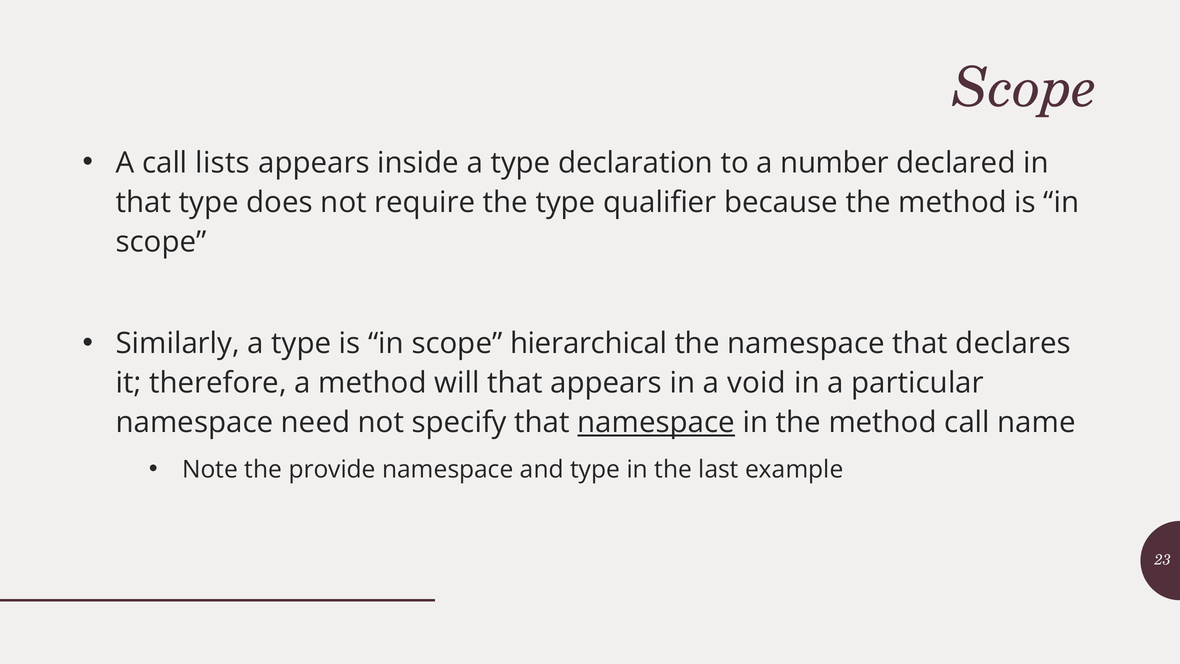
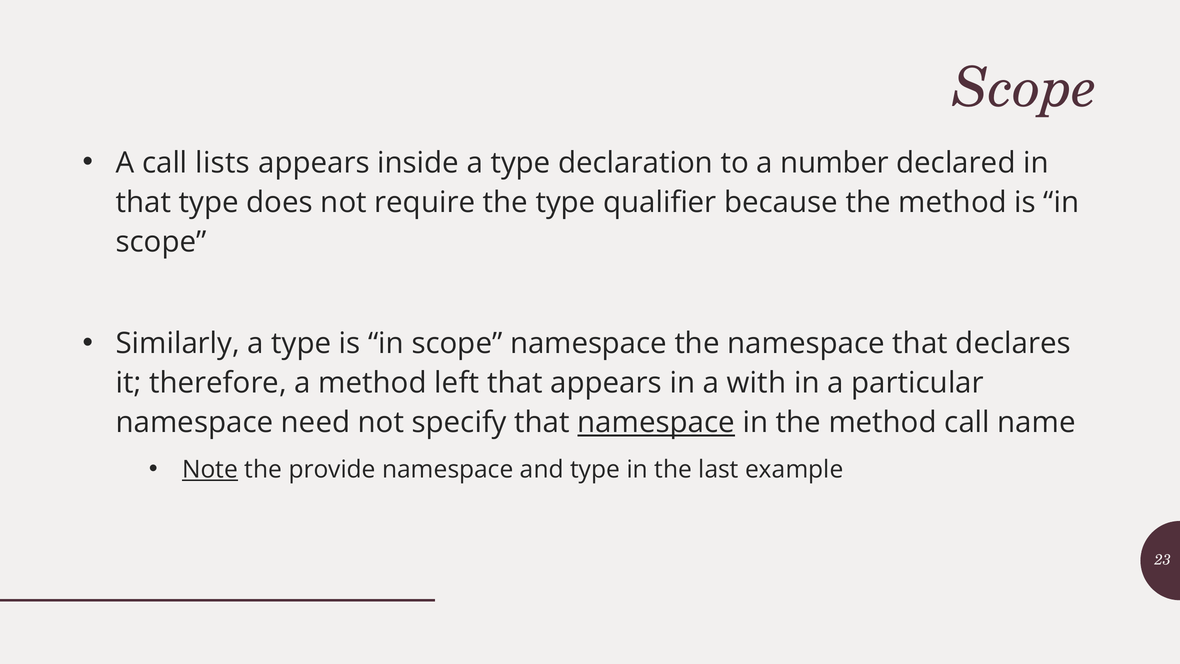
scope hierarchical: hierarchical -> namespace (588, 343)
will: will -> left (457, 383)
void: void -> with (757, 383)
Note underline: none -> present (210, 469)
